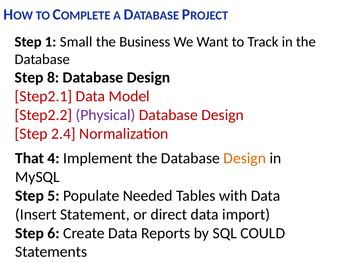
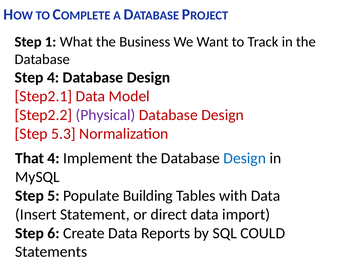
Small: Small -> What (76, 42)
Step 8: 8 -> 4 (53, 78)
2.4: 2.4 -> 5.3 (63, 134)
Design colour: orange -> blue (245, 158)
Needed: Needed -> Building (148, 196)
